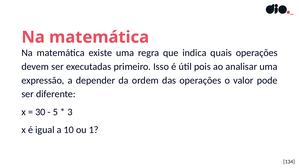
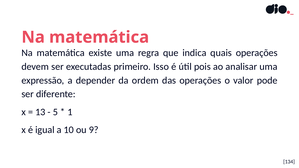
30: 30 -> 13 (40, 112)
3: 3 -> 1 (70, 112)
1: 1 -> 9 (94, 130)
